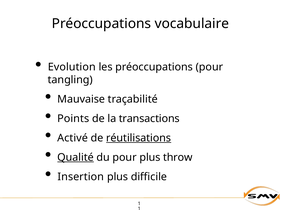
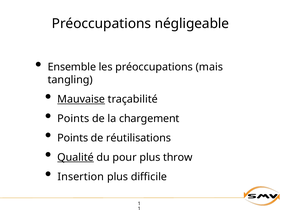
vocabulaire: vocabulaire -> négligeable (192, 24)
Evolution: Evolution -> Ensemble (72, 67)
préoccupations pour: pour -> mais (209, 67)
Mauvaise underline: none -> present (81, 100)
transactions: transactions -> chargement (149, 119)
Activé: Activé -> Points (73, 138)
réutilisations underline: present -> none (139, 138)
